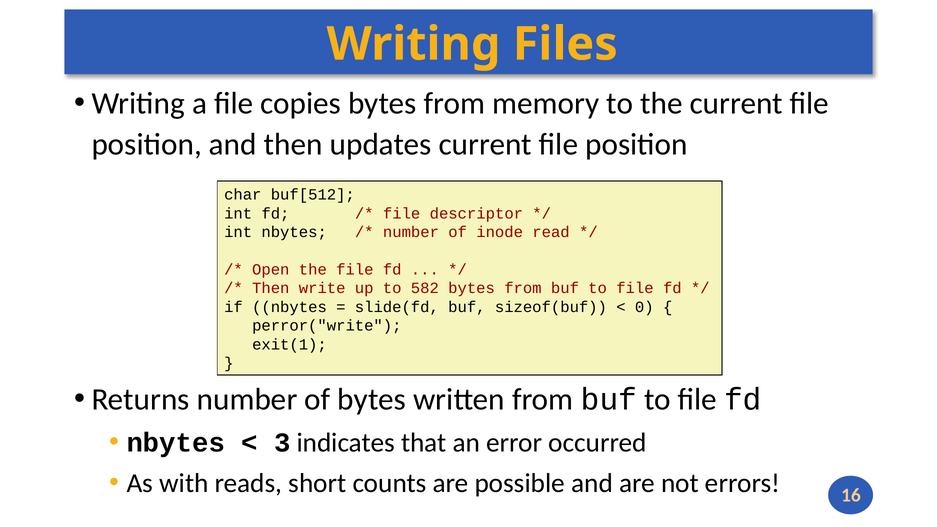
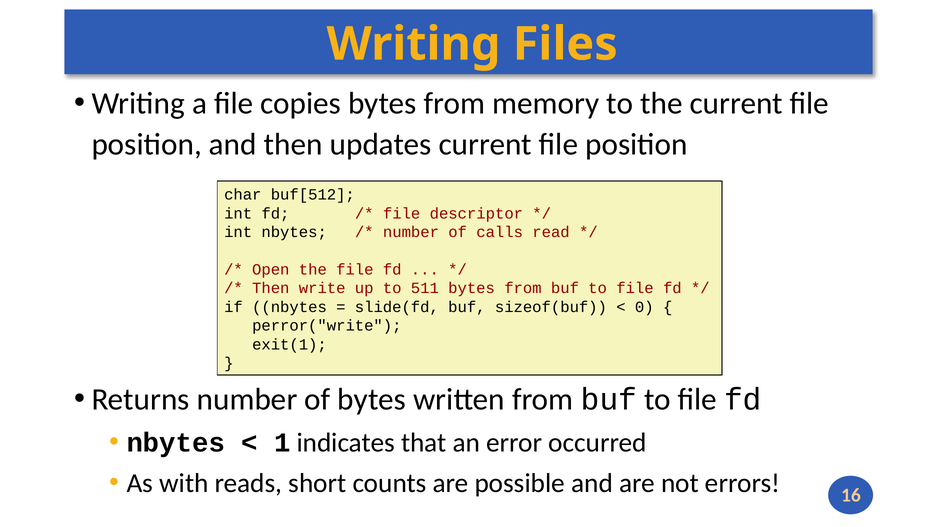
inode: inode -> calls (500, 232)
582: 582 -> 511 (425, 288)
3: 3 -> 1 (282, 443)
